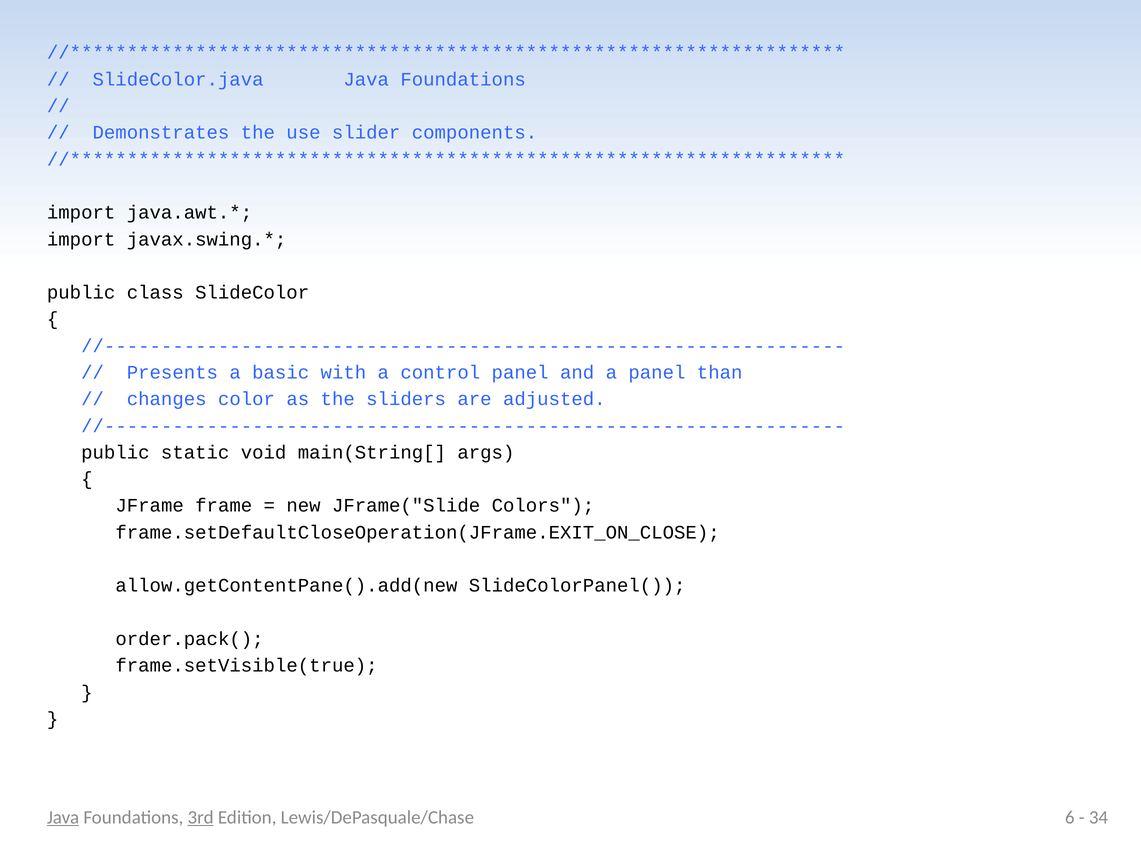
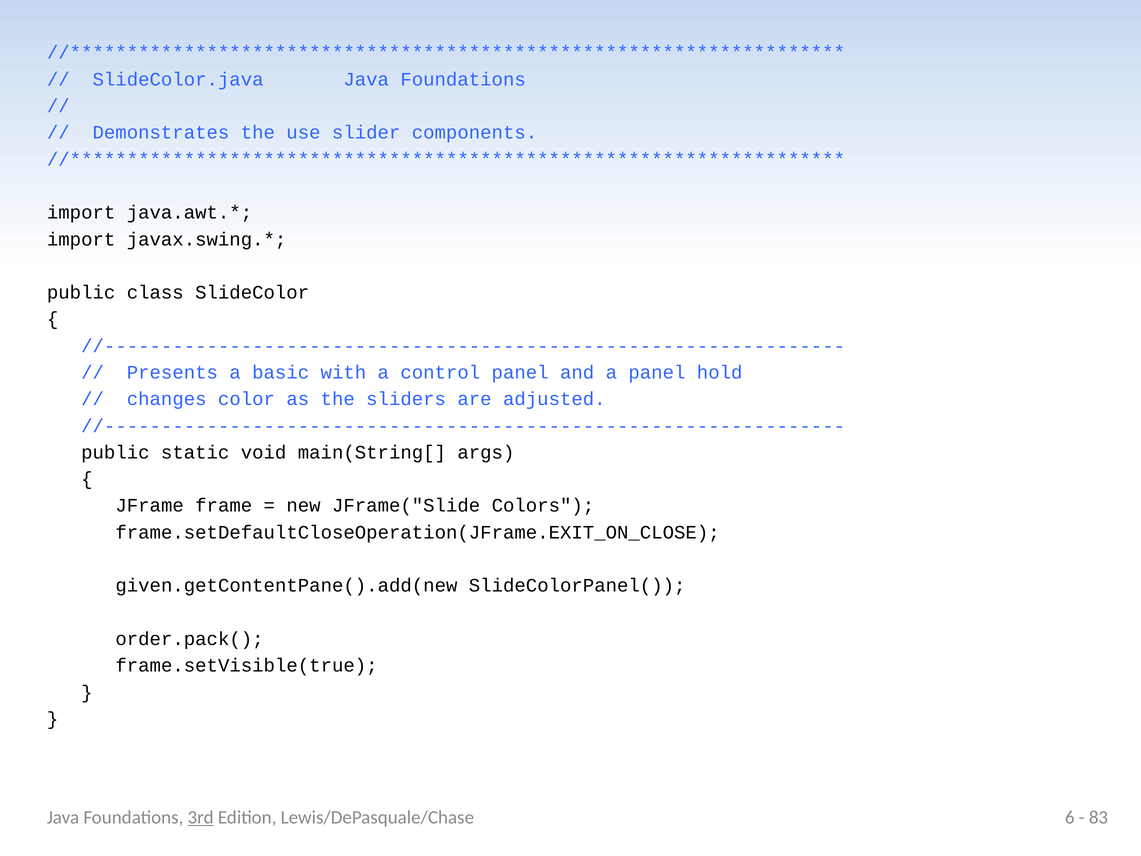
than: than -> hold (720, 372)
allow.getContentPane().add(new: allow.getContentPane().add(new -> given.getContentPane().add(new (286, 585)
Java underline: present -> none (63, 817)
34: 34 -> 83 (1098, 817)
